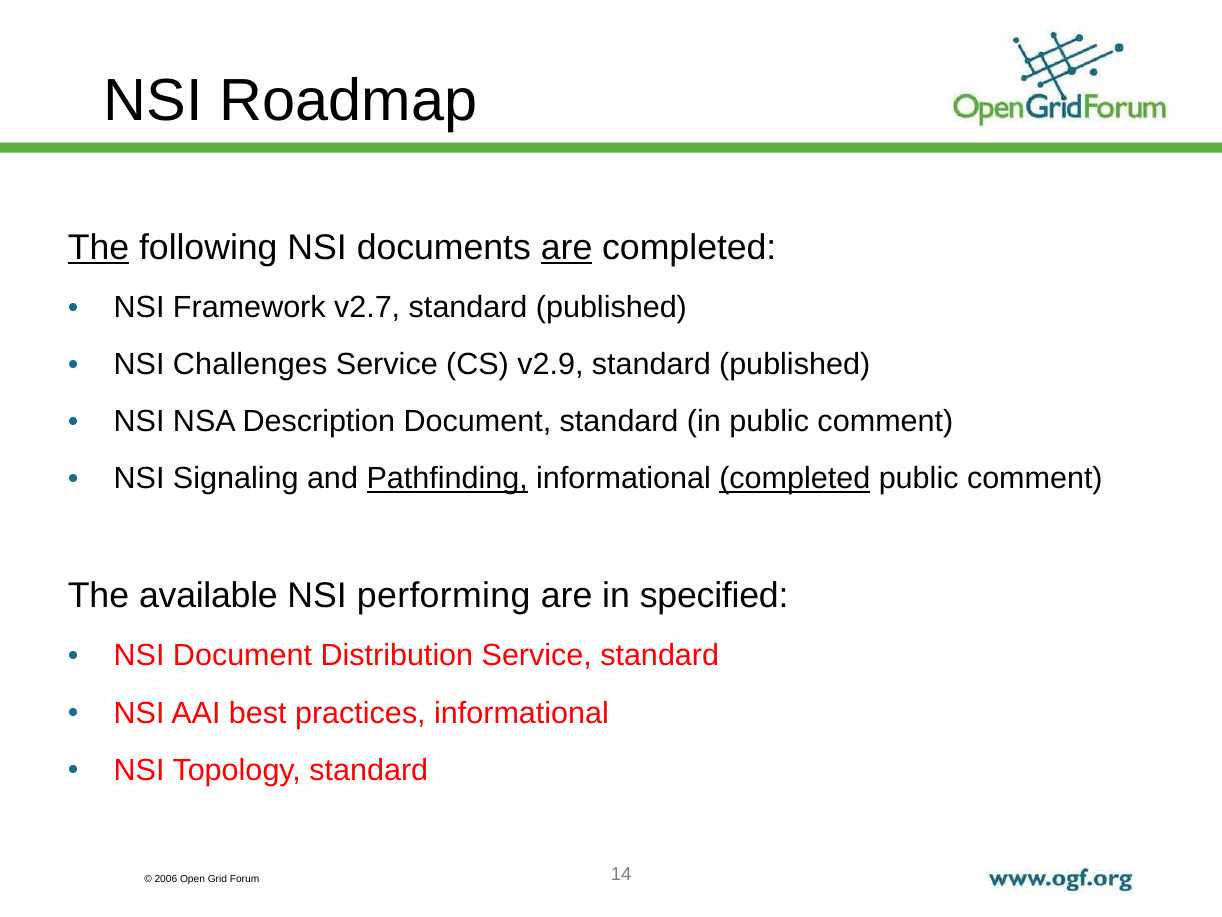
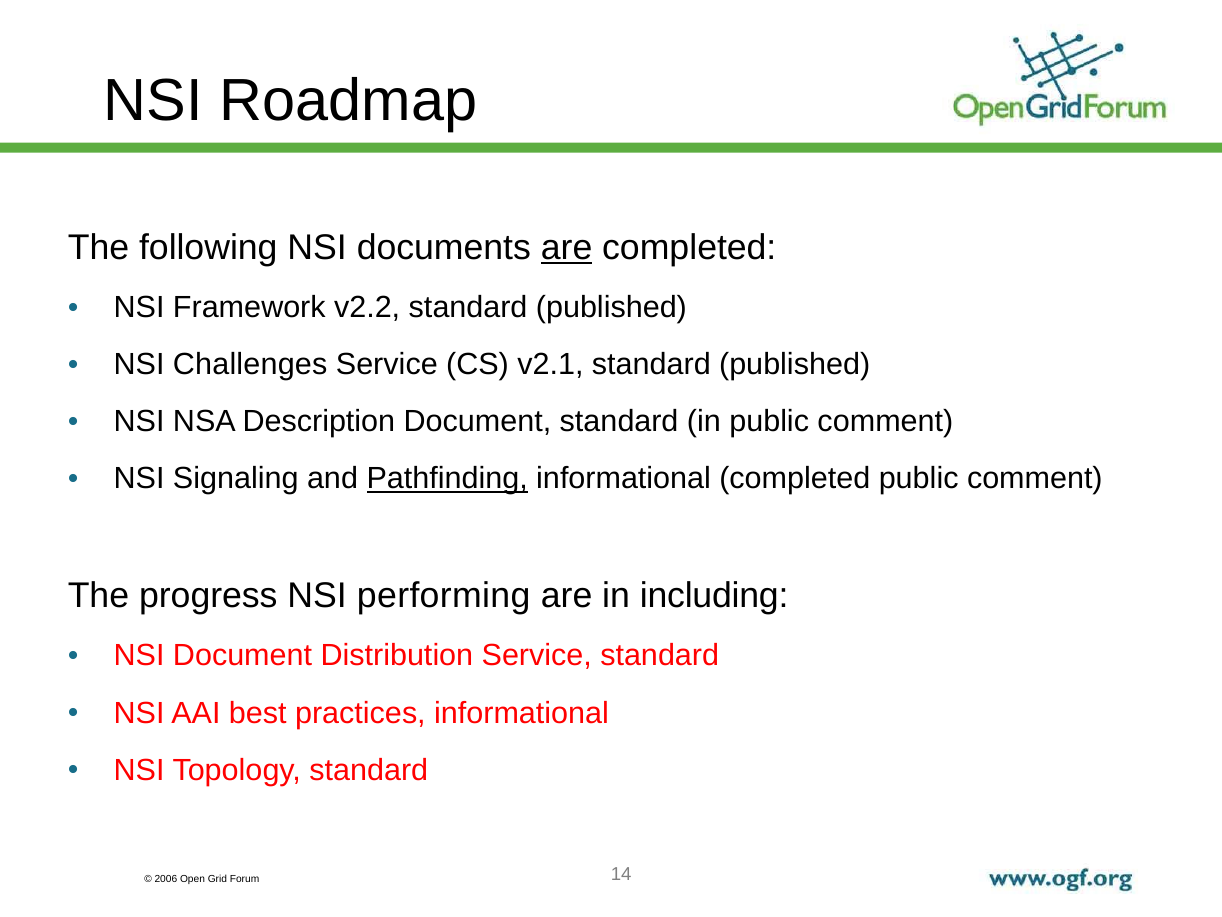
The underline: present -> none (99, 248)
v2.7: v2.7 -> v2.2 (367, 307)
v2.9: v2.9 -> v2.1 (550, 364)
completed underline: present -> none (795, 478)
available: available -> progress (208, 596)
specified: specified -> including (714, 596)
